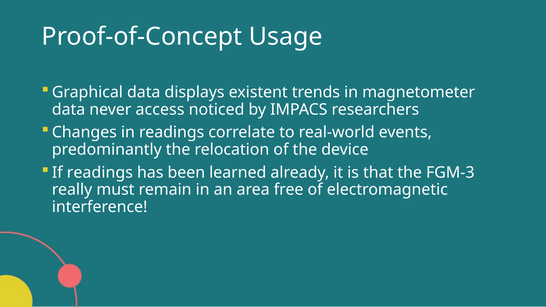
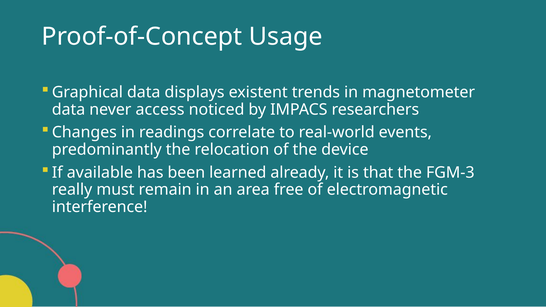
If readings: readings -> available (100, 173)
